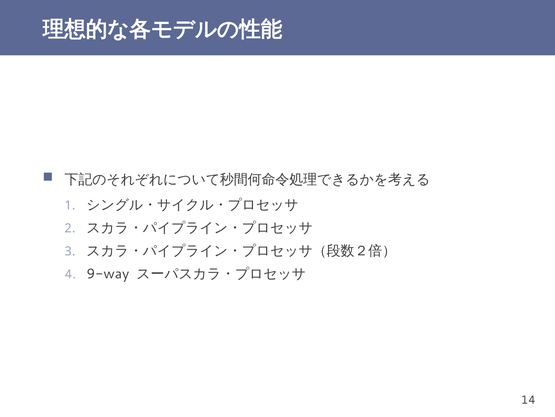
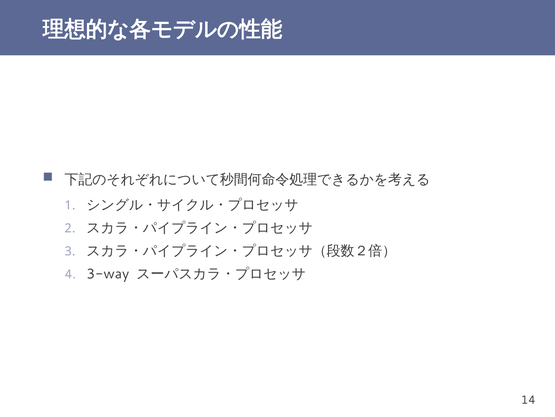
9-way: 9-way -> 3-way (108, 273)
